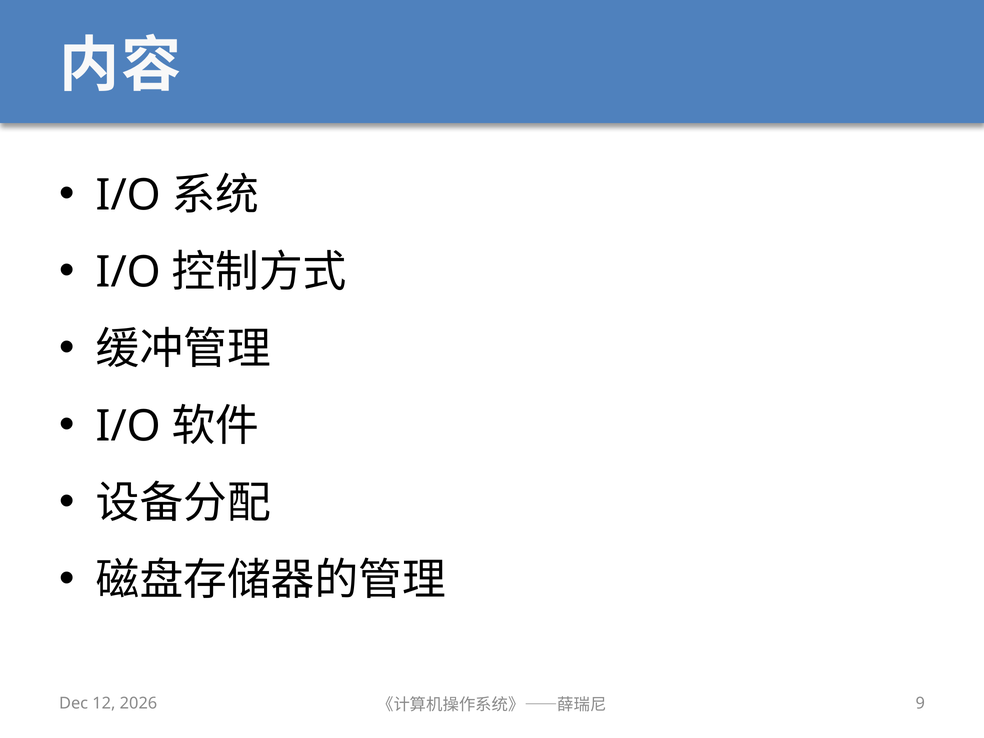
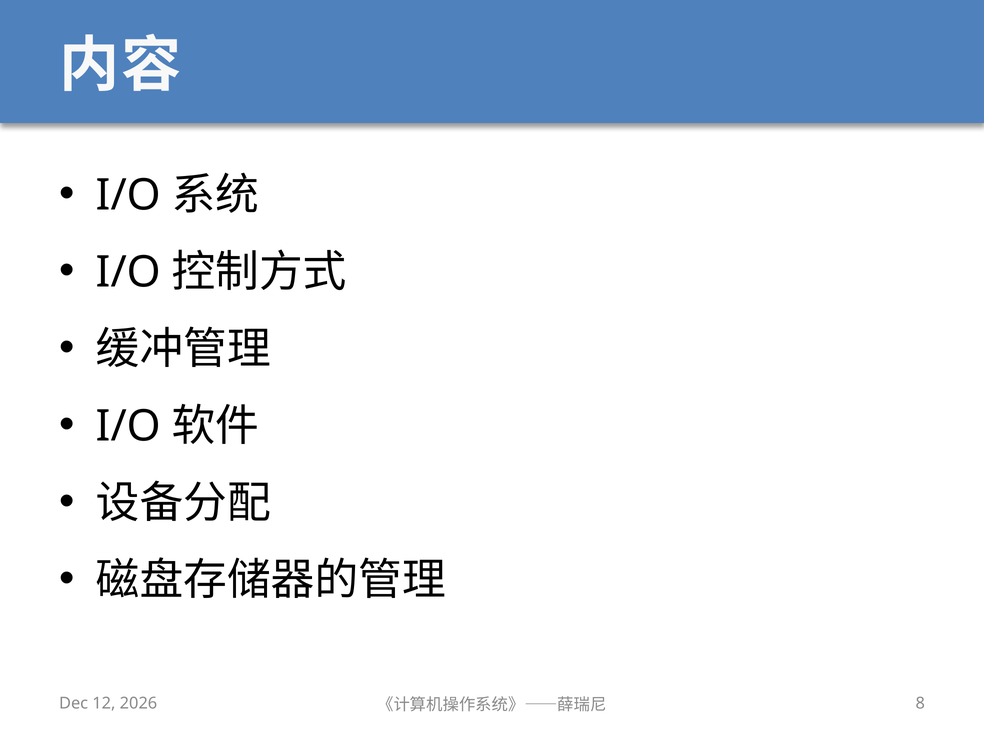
9: 9 -> 8 (920, 703)
